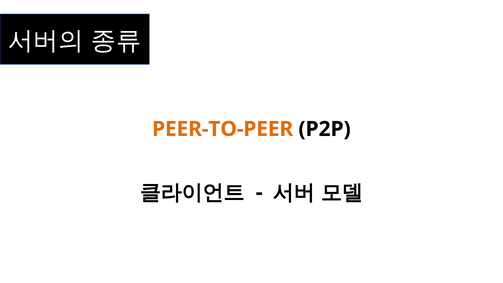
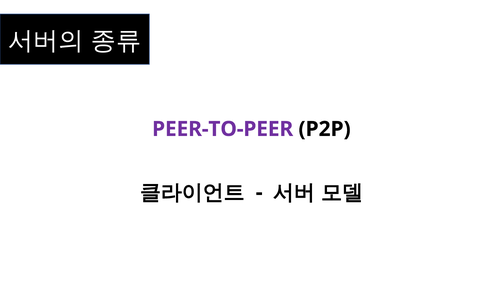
PEER-TO-PEER colour: orange -> purple (223, 129)
